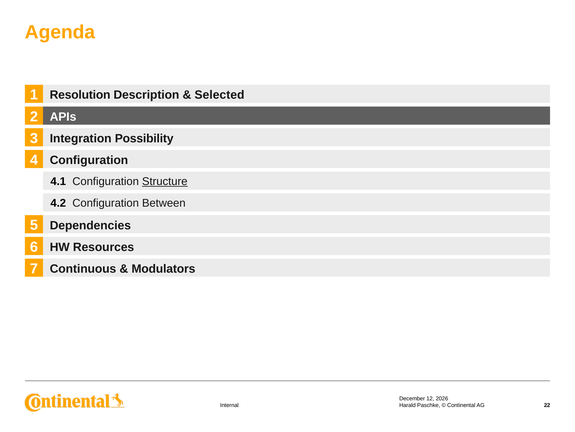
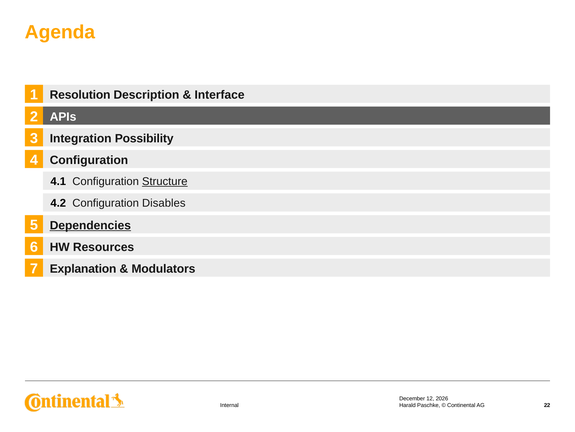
Selected: Selected -> Interface (220, 95)
Between: Between -> Disables (164, 203)
Dependencies underline: none -> present (90, 225)
Continuous: Continuous -> Explanation (83, 268)
